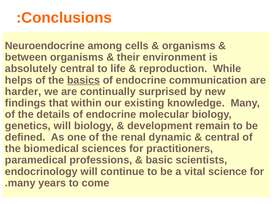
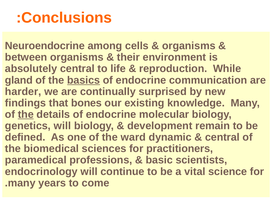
helps: helps -> gland (19, 80)
within: within -> bones (86, 103)
the underline: none -> present (26, 114)
renal: renal -> ward (133, 137)
